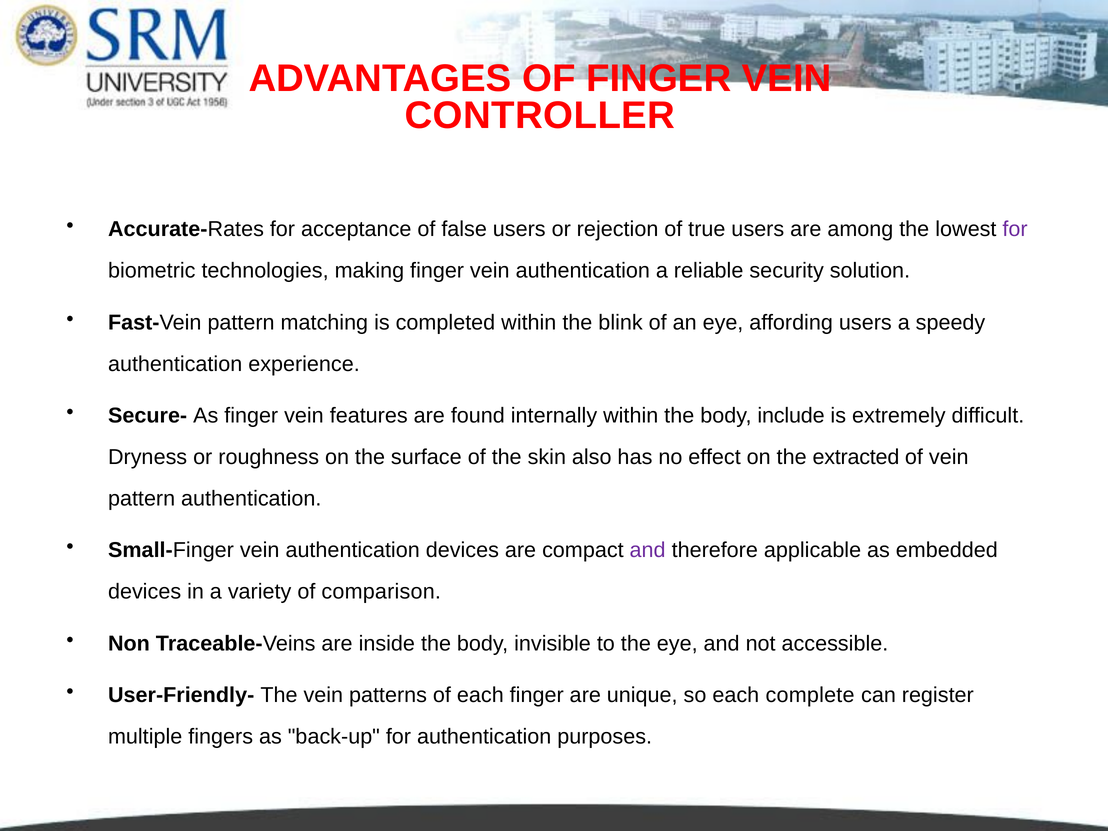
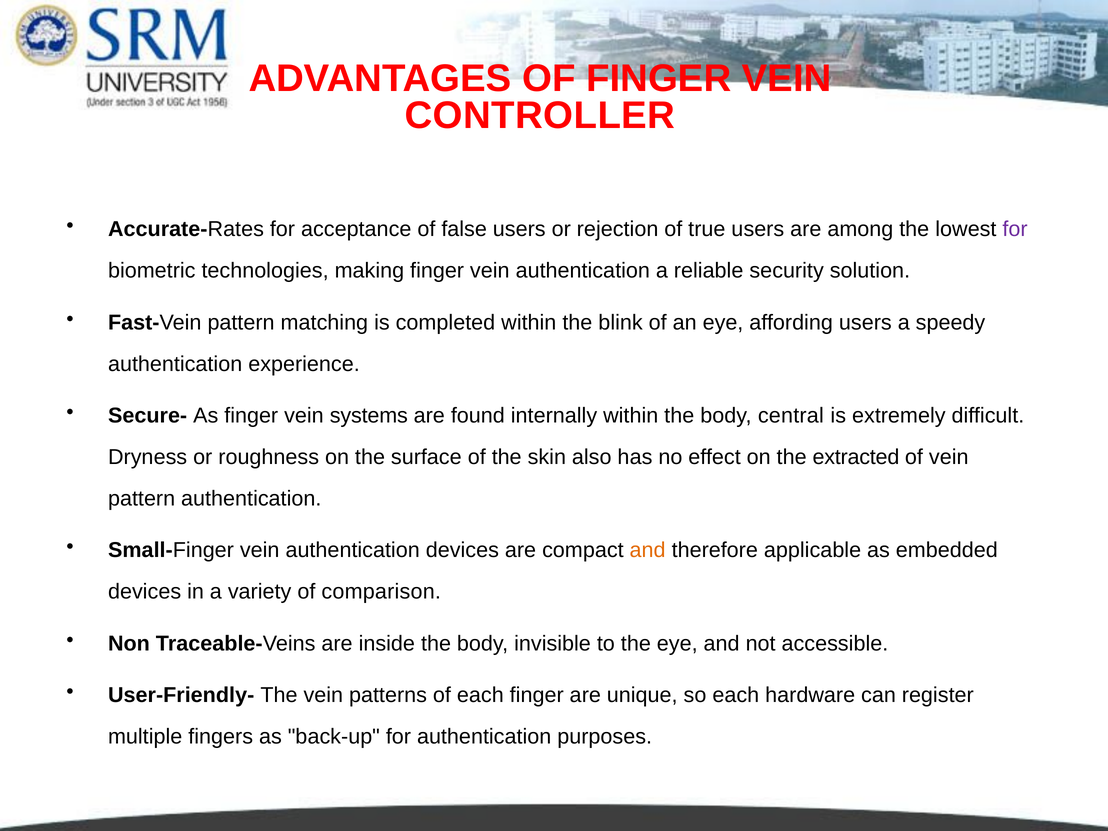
features: features -> systems (369, 416)
include: include -> central (791, 416)
and colour: purple -> orange (648, 550)
complete: complete -> hardware (810, 695)
